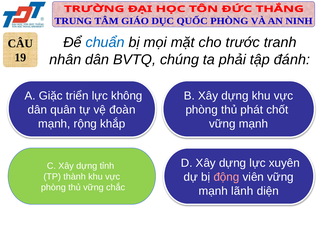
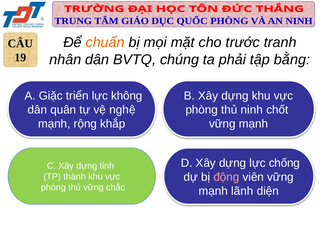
chuẩn colour: blue -> orange (105, 42)
đánh: đánh -> bằng (292, 59)
đoàn: đoàn -> nghệ (122, 109)
phát: phát -> ninh (252, 109)
xuyên: xuyên -> chống (284, 163)
